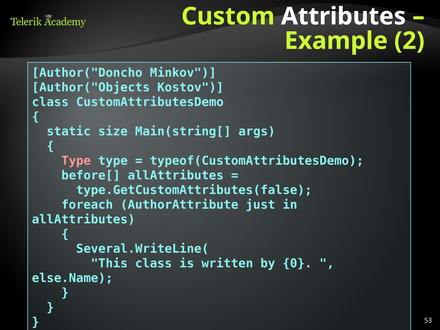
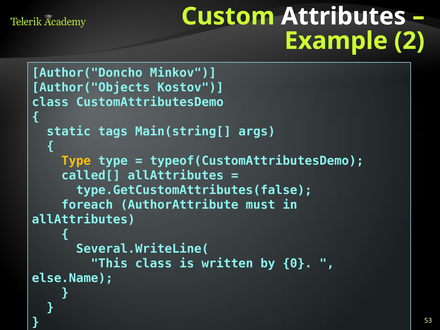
size: size -> tags (113, 131)
Type colour: pink -> yellow (76, 161)
before[: before[ -> called[ (91, 175)
just: just -> must (261, 205)
